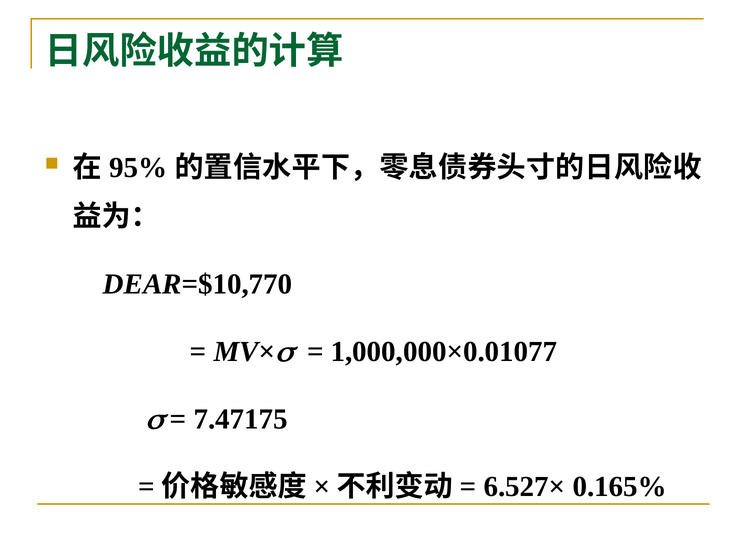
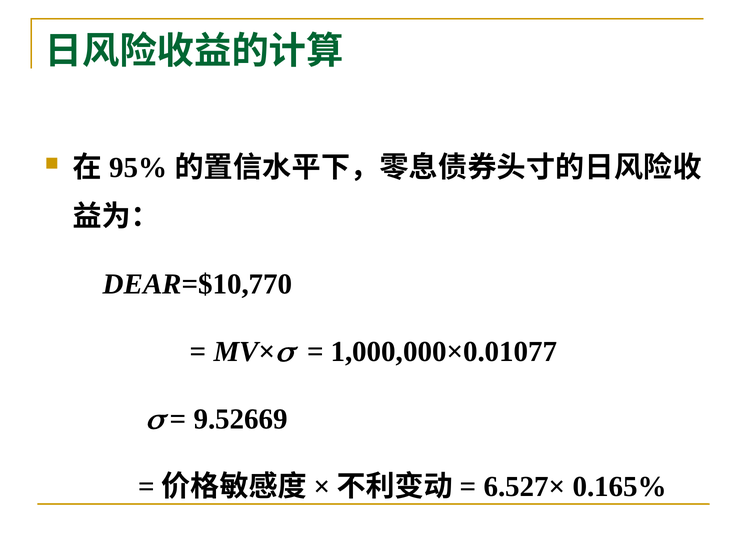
7.47175: 7.47175 -> 9.52669 (241, 419)
